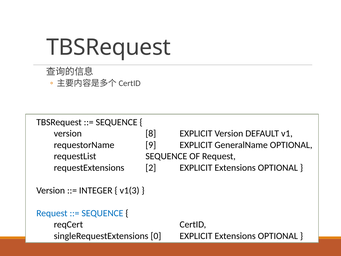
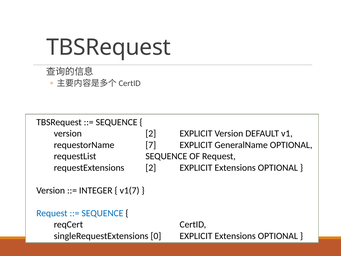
version 8: 8 -> 2 (151, 133)
9: 9 -> 7 (151, 145)
v1(3: v1(3 -> v1(7 (130, 190)
